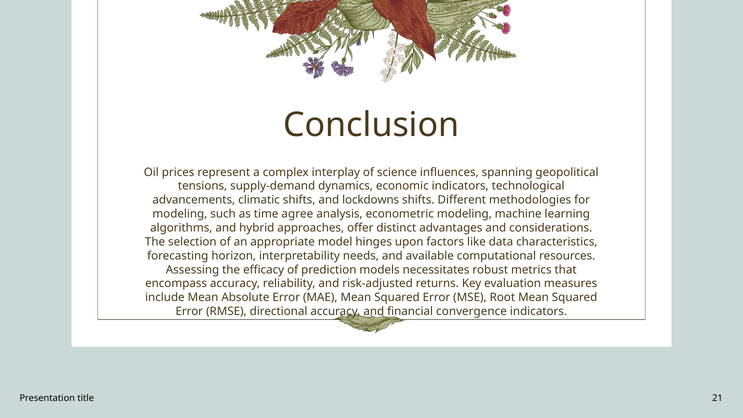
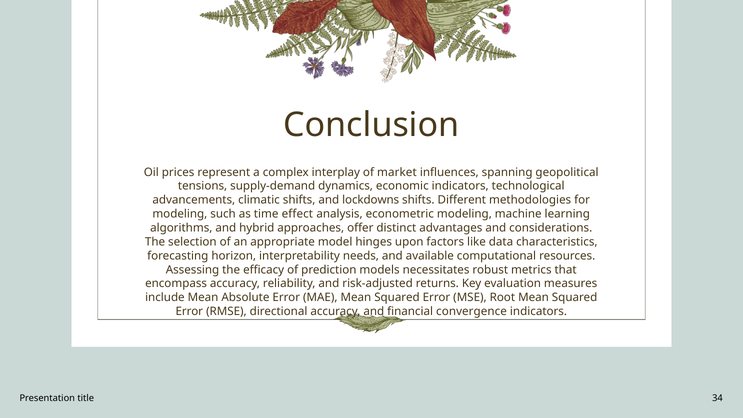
science: science -> market (397, 172)
agree: agree -> effect (297, 214)
21: 21 -> 34 (717, 398)
